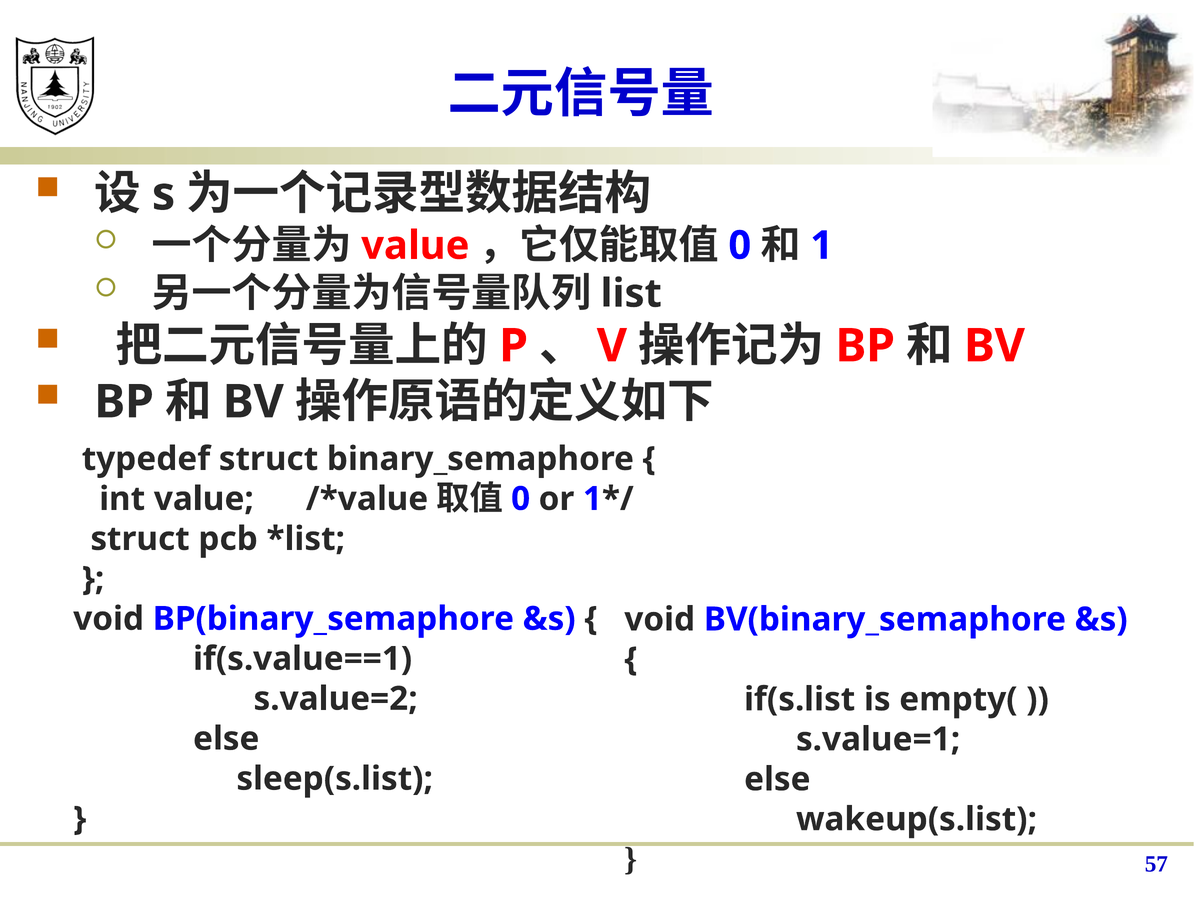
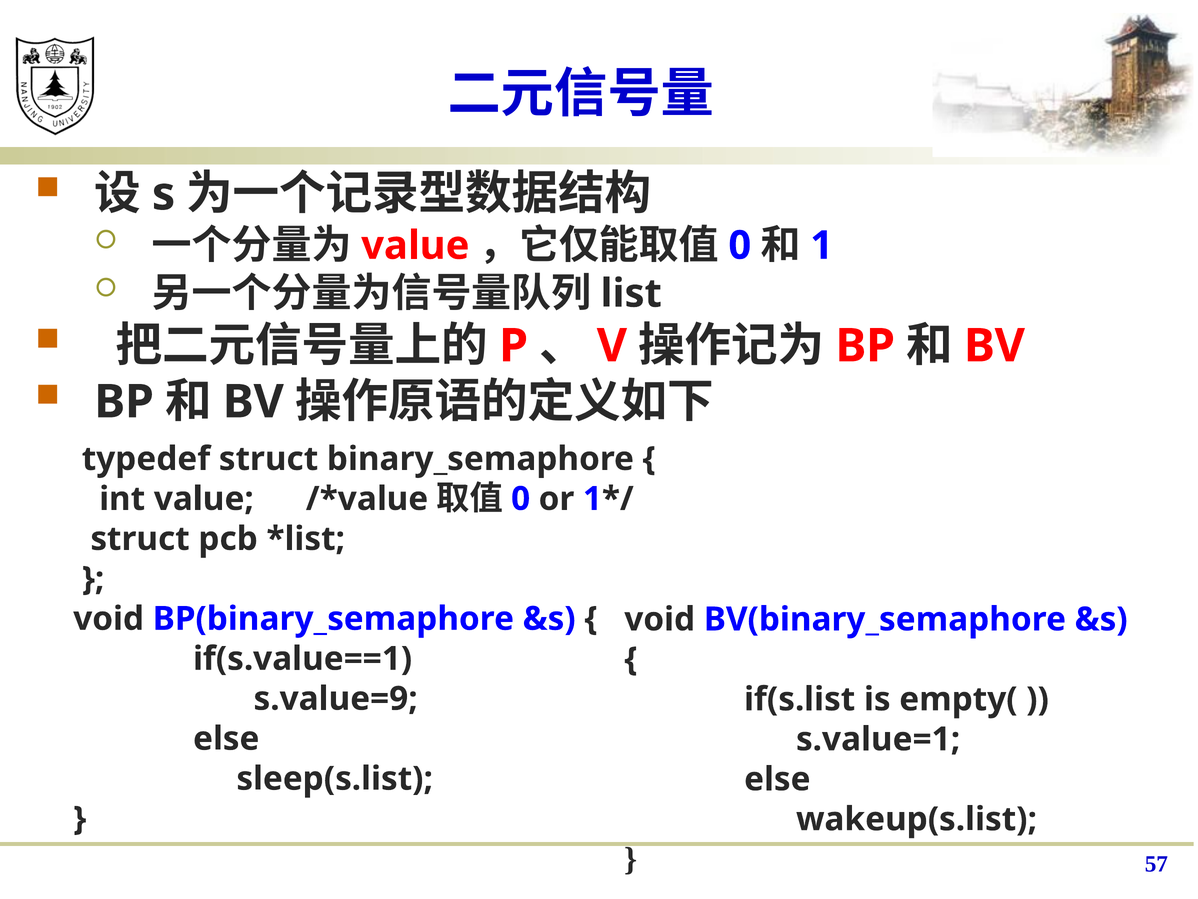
s.value=2: s.value=2 -> s.value=9 (336, 698)
